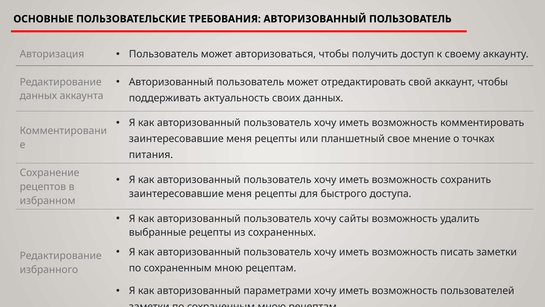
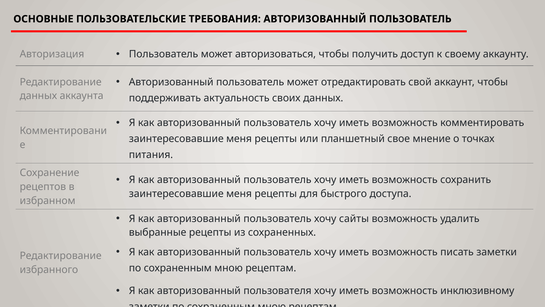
параметрами: параметрами -> пользователя (277, 290)
пользователей: пользователей -> инклюзивному (477, 290)
